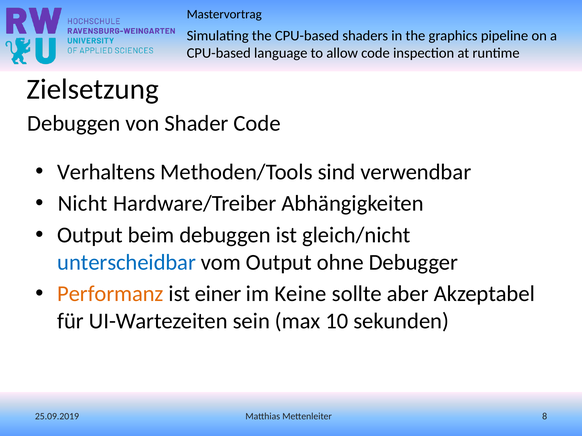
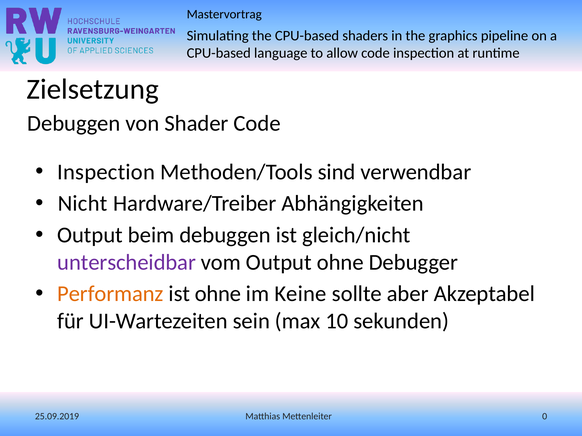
Verhaltens: Verhaltens -> Inspection (106, 172)
unterscheidbar colour: blue -> purple (127, 263)
ist einer: einer -> ohne (218, 294)
8: 8 -> 0 (545, 417)
